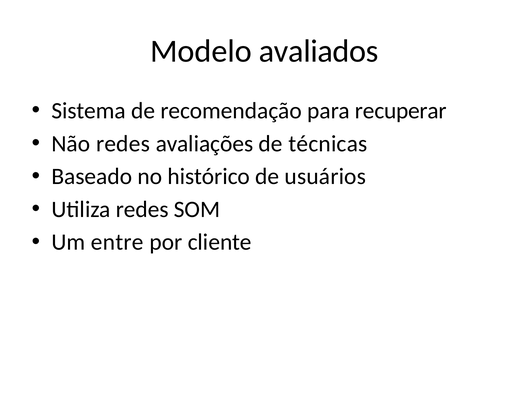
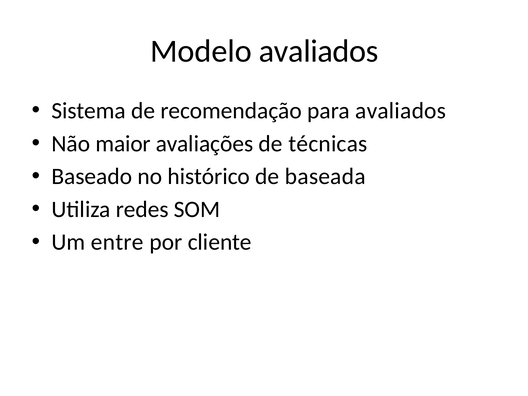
para recuperar: recuperar -> avaliados (401, 111)
Não redes: redes -> maior (123, 144)
usuários: usuários -> baseada (325, 176)
